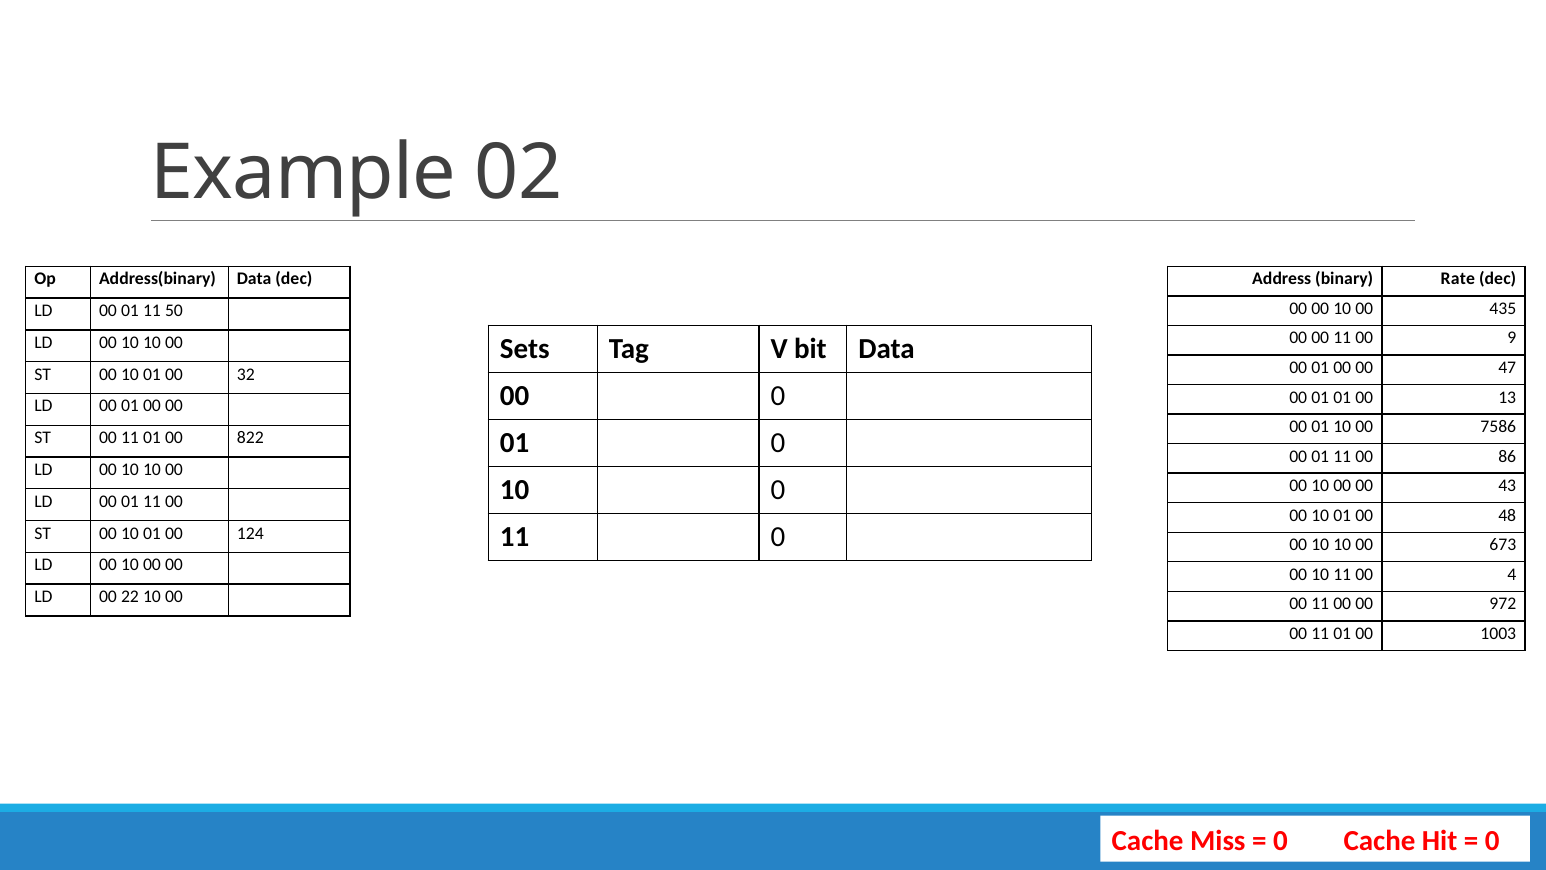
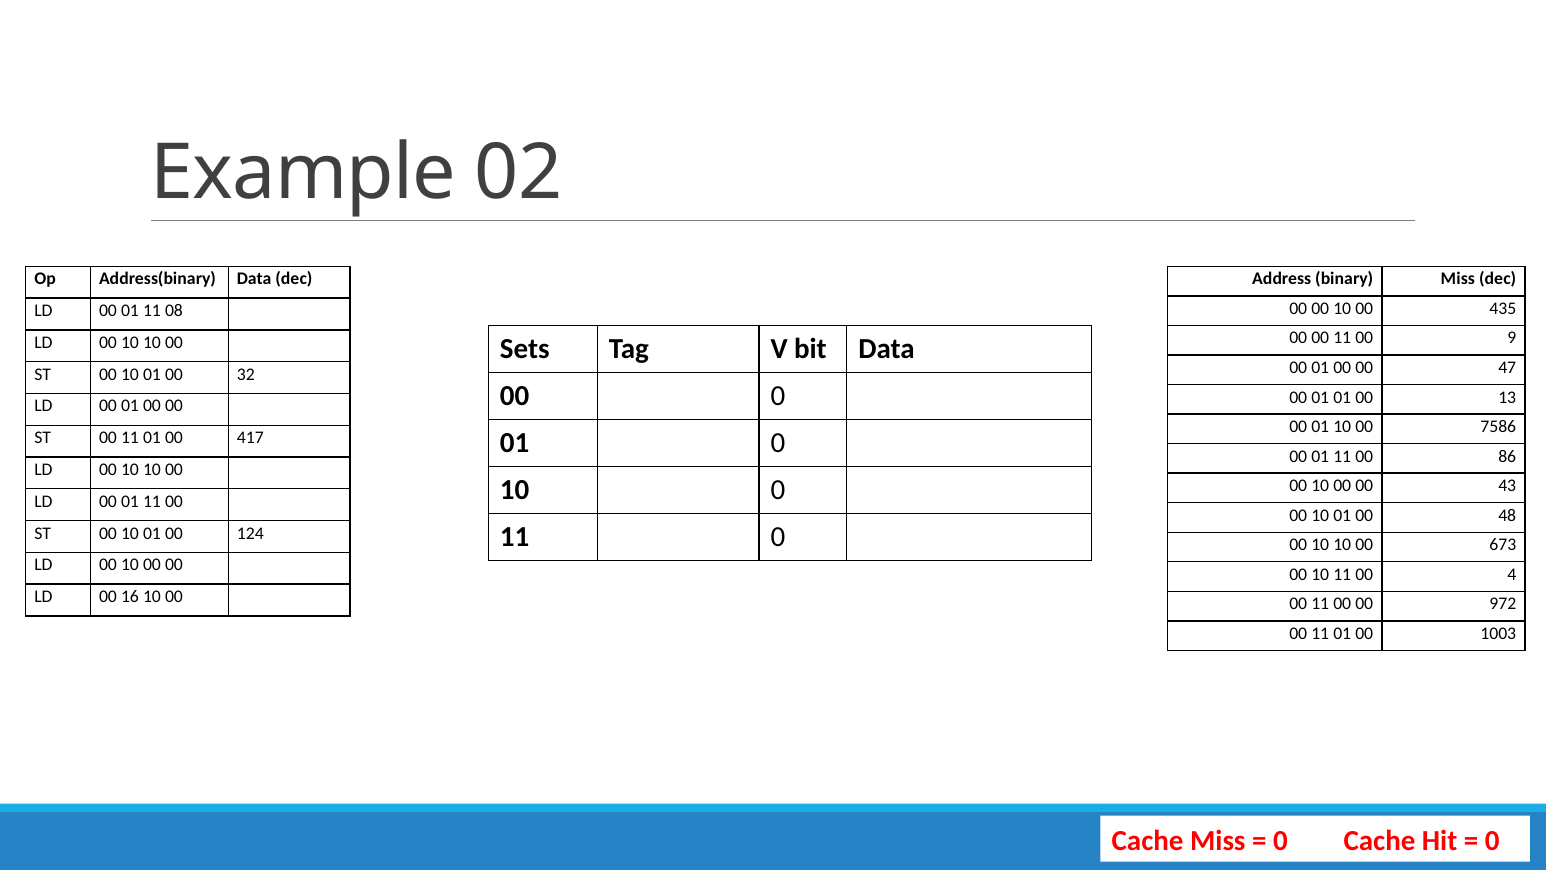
binary Rate: Rate -> Miss (1458, 279)
50: 50 -> 08 (174, 311)
822: 822 -> 417 (250, 438)
22: 22 -> 16 (130, 597)
